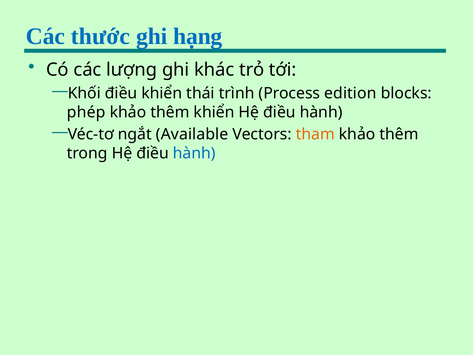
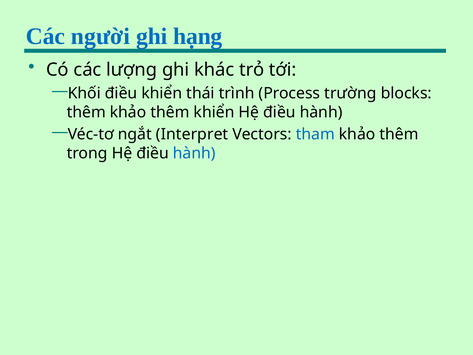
thước: thước -> người (100, 36)
edition: edition -> trường (350, 93)
phép: phép -> thêm (86, 112)
Available: Available -> Interpret (192, 134)
tham colour: orange -> blue (315, 134)
